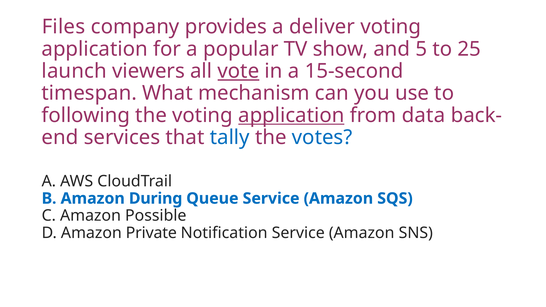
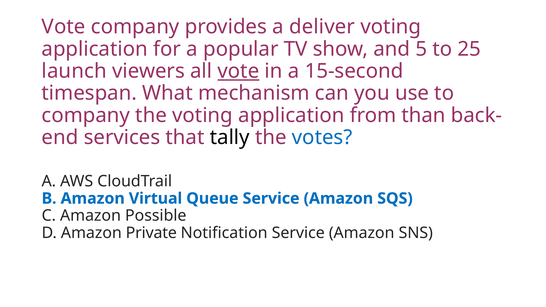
Files: Files -> Vote (64, 27)
following: following -> company (86, 115)
application underline: present -> none (291, 115)
data: data -> than (424, 115)
tally colour: blue -> black (230, 137)
During: During -> Virtual (156, 199)
